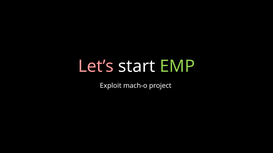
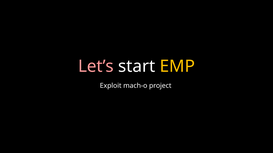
EMP colour: light green -> yellow (177, 67)
